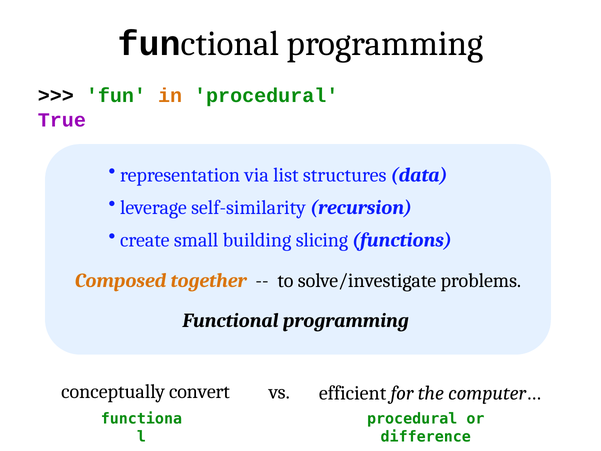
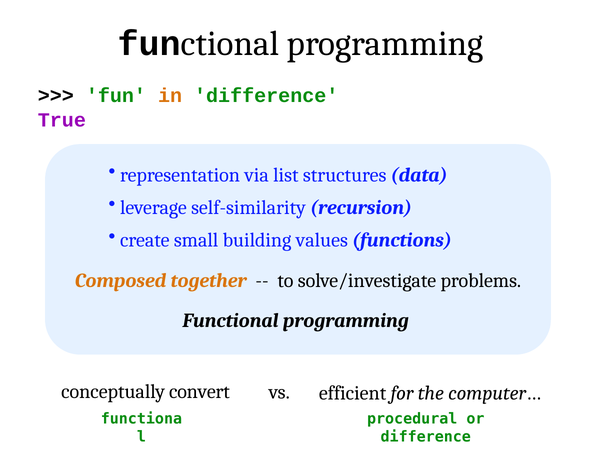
in procedural: procedural -> difference (266, 96)
slicing: slicing -> values (322, 240)
